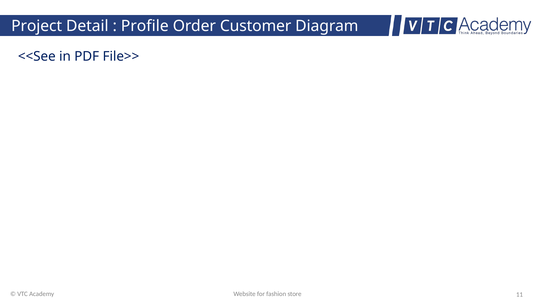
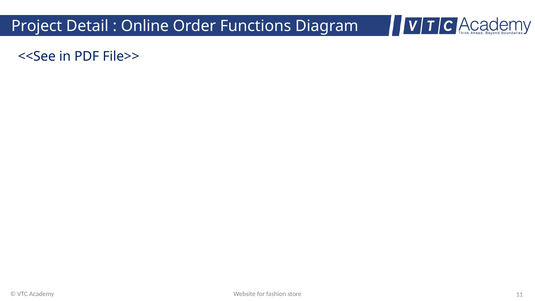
Profile: Profile -> Online (145, 26)
Customer: Customer -> Functions (256, 26)
